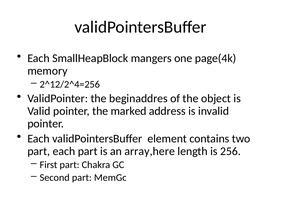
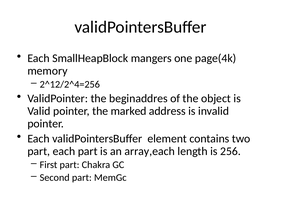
array,here: array,here -> array,each (150, 152)
